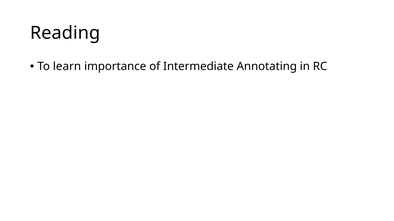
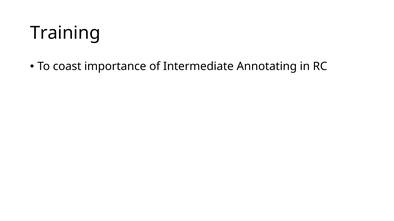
Reading: Reading -> Training (65, 33)
learn: learn -> coast (67, 67)
